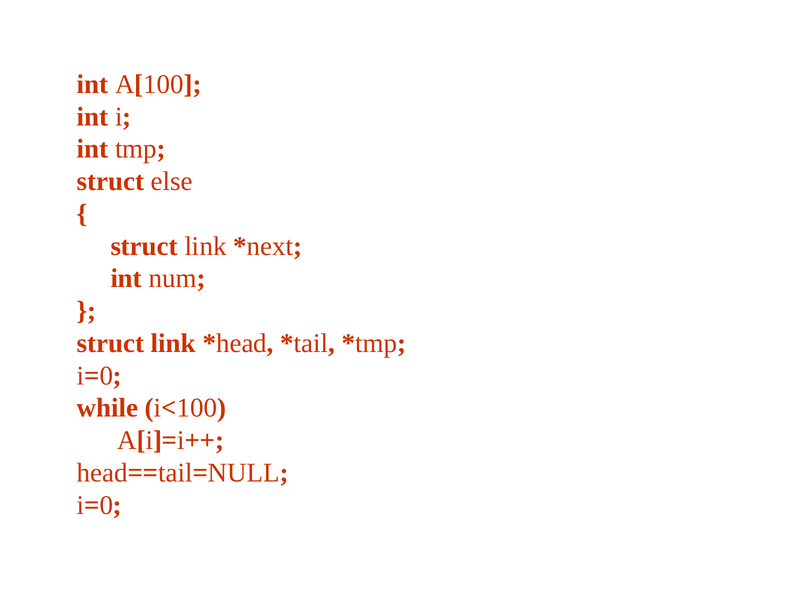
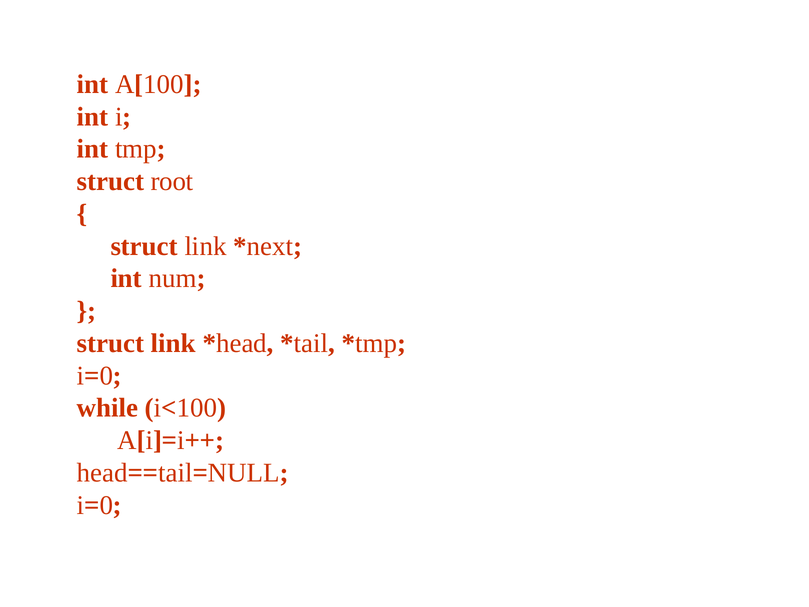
else: else -> root (172, 181)
